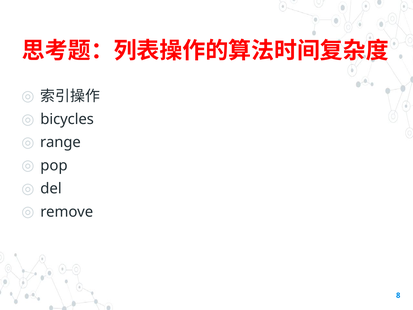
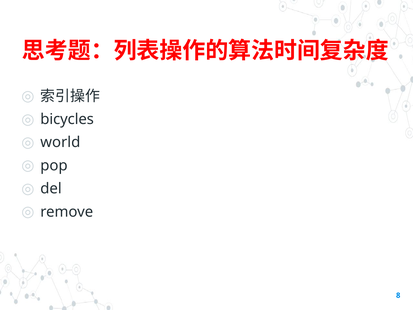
range: range -> world (60, 142)
